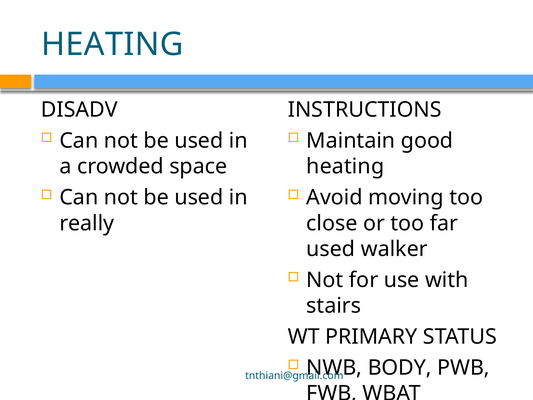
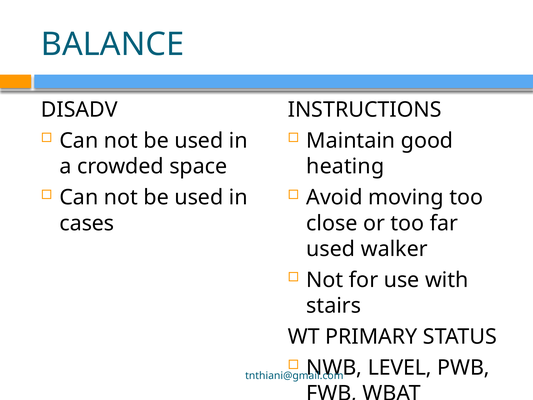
HEATING: HEATING -> BALANCE (112, 44)
really: really -> cases (87, 223)
BODY: BODY -> LEVEL (400, 368)
